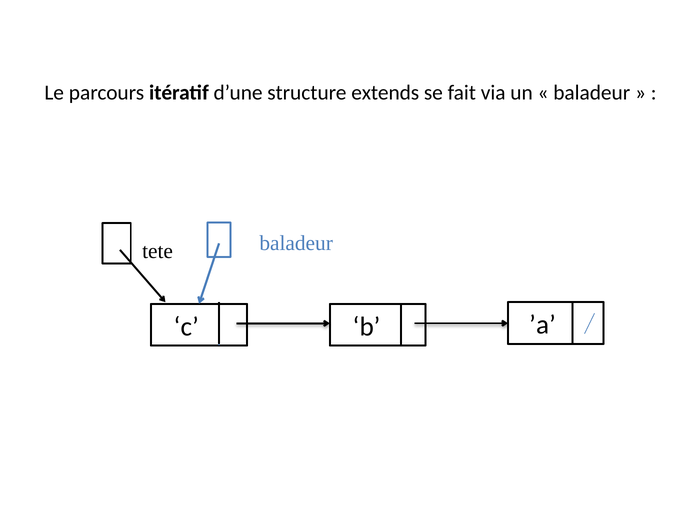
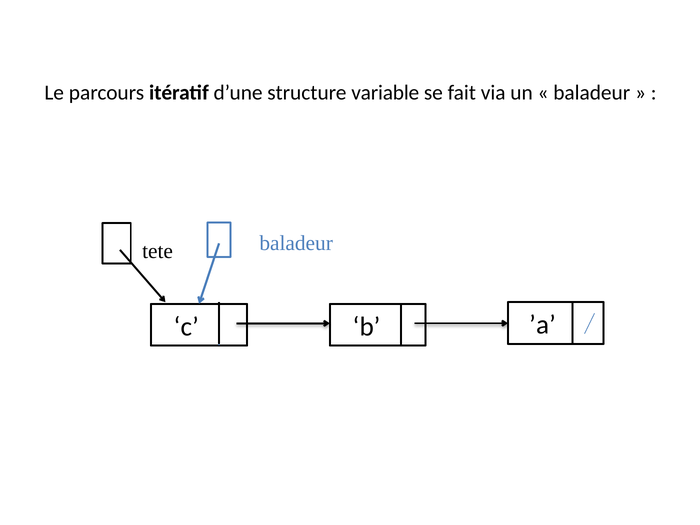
extends: extends -> variable (385, 93)
